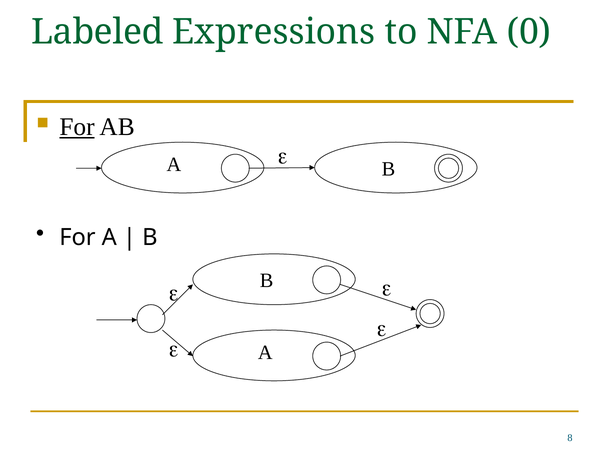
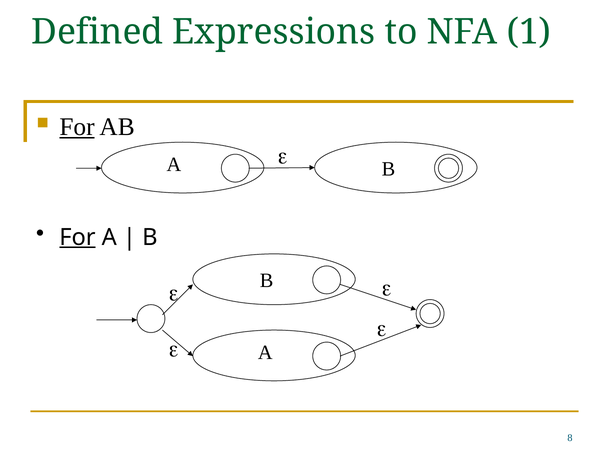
Labeled: Labeled -> Defined (97, 32)
0: 0 -> 1 (529, 32)
For underline: none -> present (77, 237)
